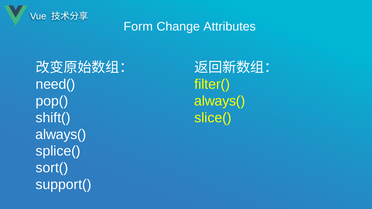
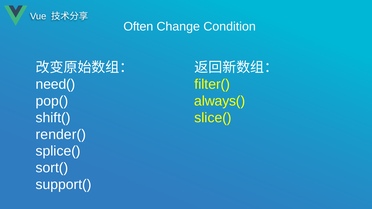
Form: Form -> Often (138, 27)
Attributes: Attributes -> Condition (230, 27)
always(: always( -> render( (61, 135)
